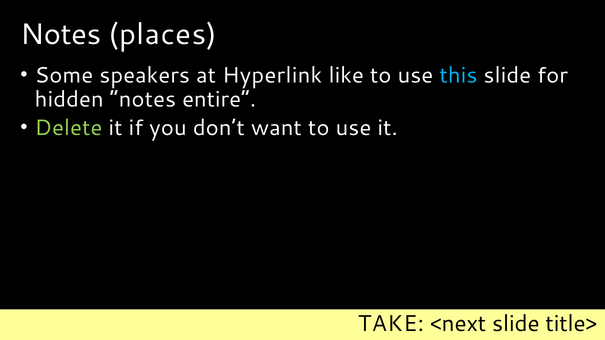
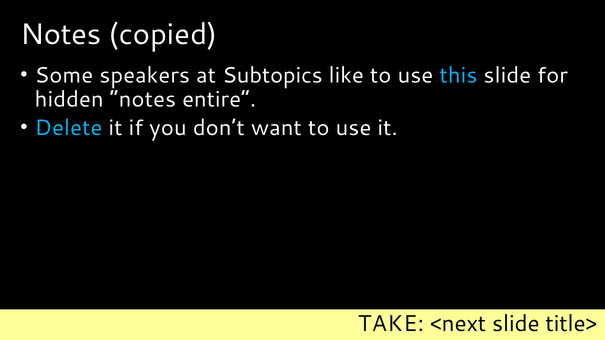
places: places -> copied (163, 35)
Hyperlink: Hyperlink -> Subtopics (272, 75)
Delete colour: light green -> light blue (69, 128)
